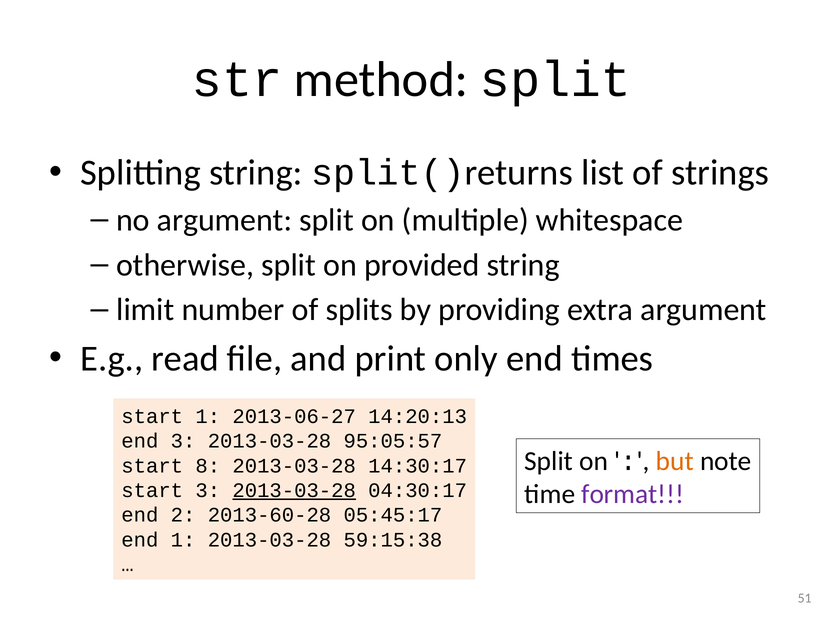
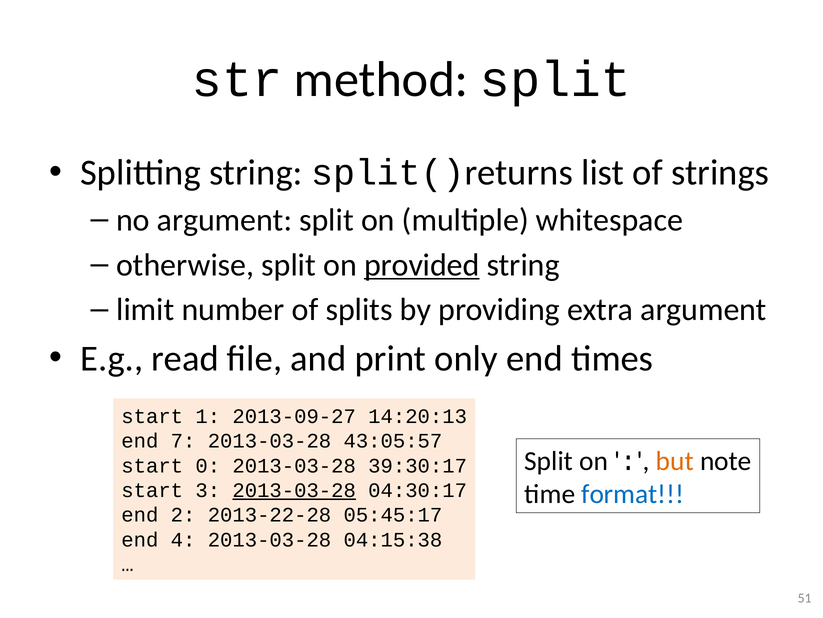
provided underline: none -> present (422, 265)
2013-06-27: 2013-06-27 -> 2013-09-27 (294, 416)
end 3: 3 -> 7 (183, 440)
95:05:57: 95:05:57 -> 43:05:57 (393, 440)
8: 8 -> 0 (208, 465)
14:30:17: 14:30:17 -> 39:30:17 (418, 465)
format colour: purple -> blue (633, 494)
2013-60-28: 2013-60-28 -> 2013-22-28 (269, 515)
end 1: 1 -> 4 (183, 539)
59:15:38: 59:15:38 -> 04:15:38 (393, 539)
